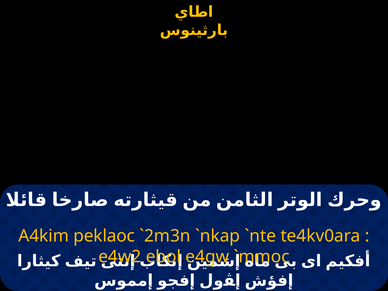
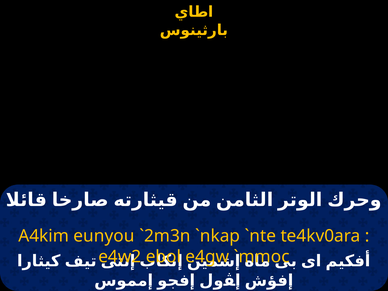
peklaoc: peklaoc -> eunyou (104, 236)
